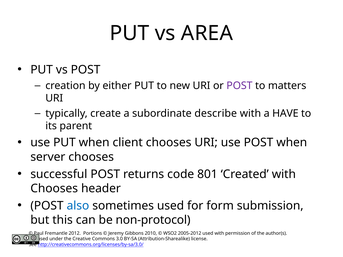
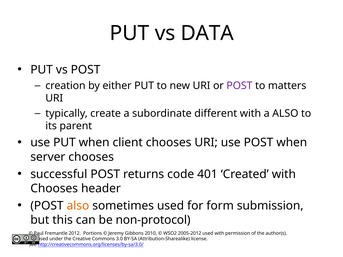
AREA: AREA -> DATA (207, 33)
describe: describe -> different (216, 114)
a HAVE: HAVE -> ALSO (285, 114)
801: 801 -> 401 (207, 174)
also colour: blue -> orange (78, 206)
